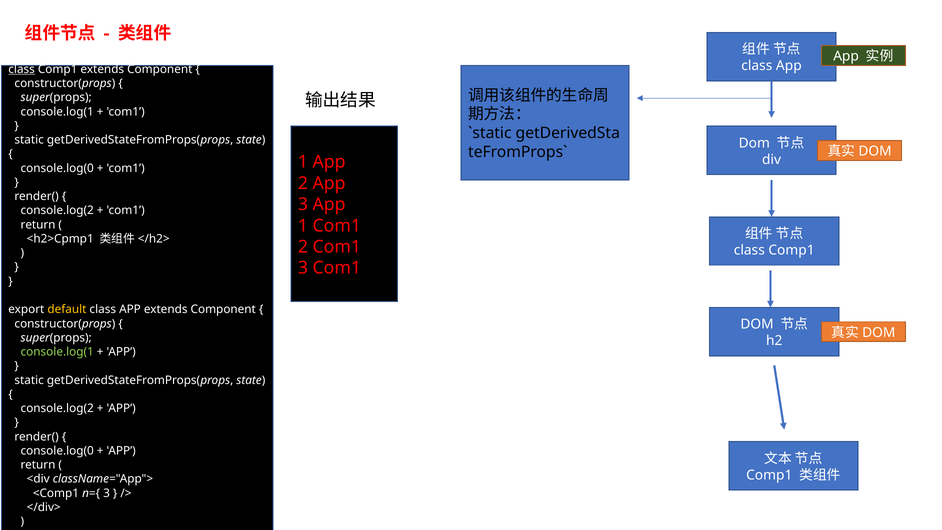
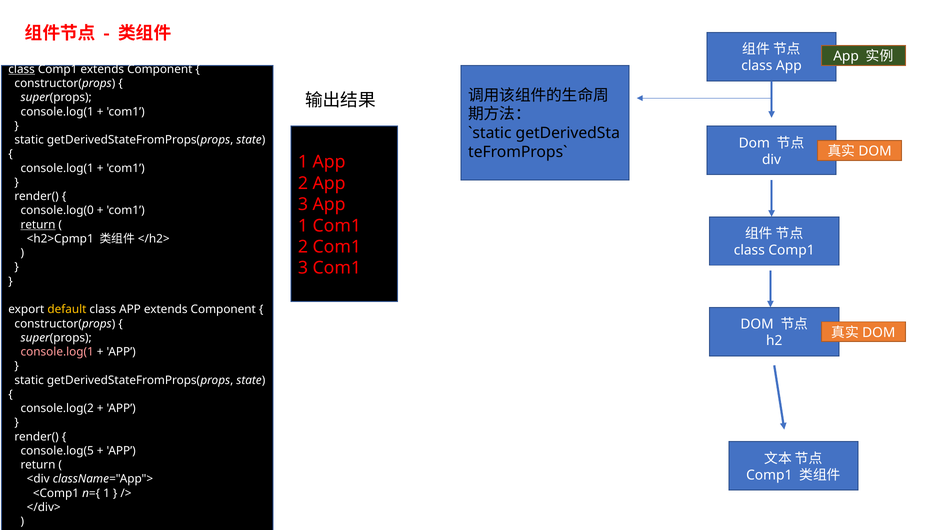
console.log(0: console.log(0 -> console.log(1 (57, 168)
console.log(2: console.log(2 -> console.log(0 (57, 211)
return underline: none -> present (38, 225)
console.log(1 colour: light green -> pink (57, 352)
console.log(0: console.log(0 -> console.log(5 (57, 451)
n={ 3: 3 -> 1 (107, 493)
